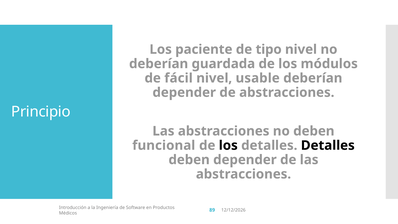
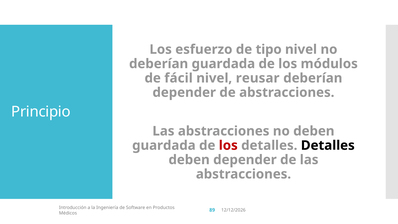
paciente: paciente -> esfuerzo (204, 49)
usable: usable -> reusar (258, 78)
funcional: funcional -> guardada (164, 145)
los colour: black -> red (228, 145)
